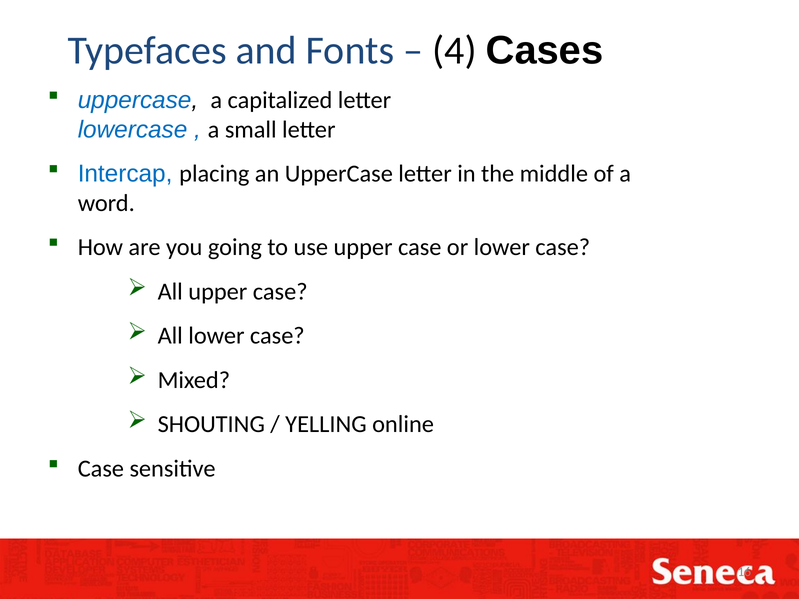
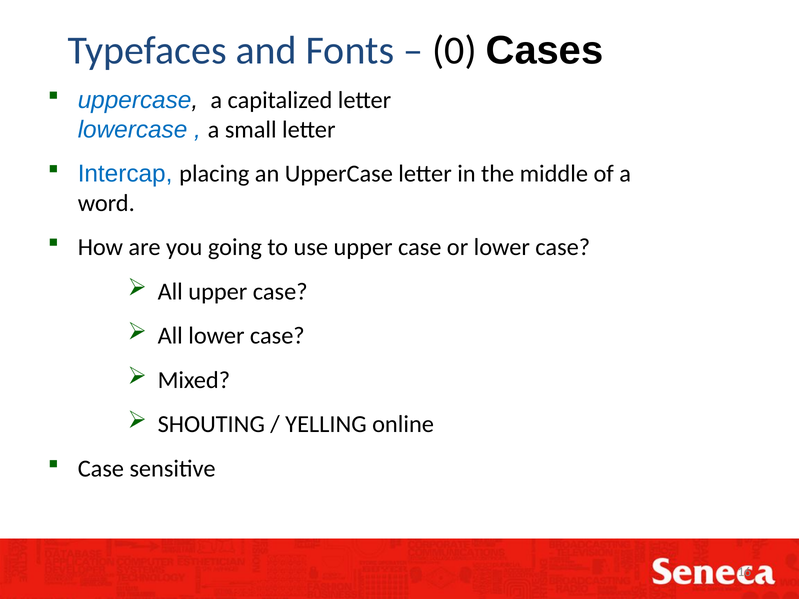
4: 4 -> 0 (455, 50)
